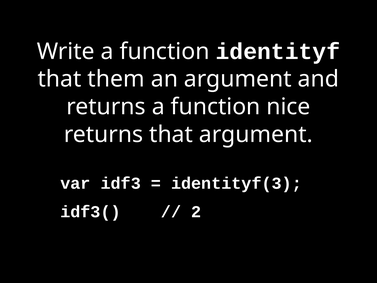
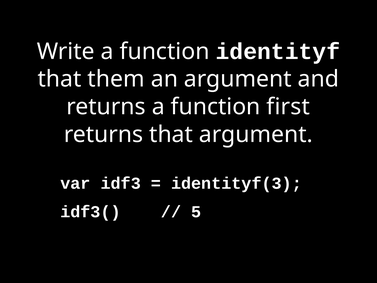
nice: nice -> first (288, 107)
2: 2 -> 5 (196, 212)
